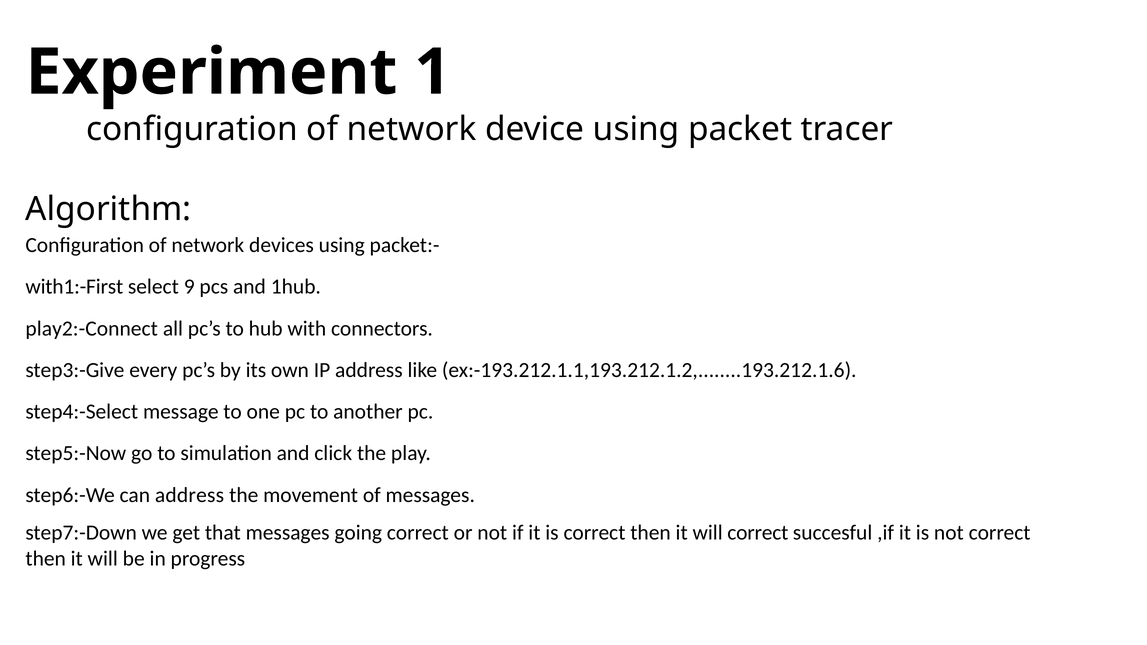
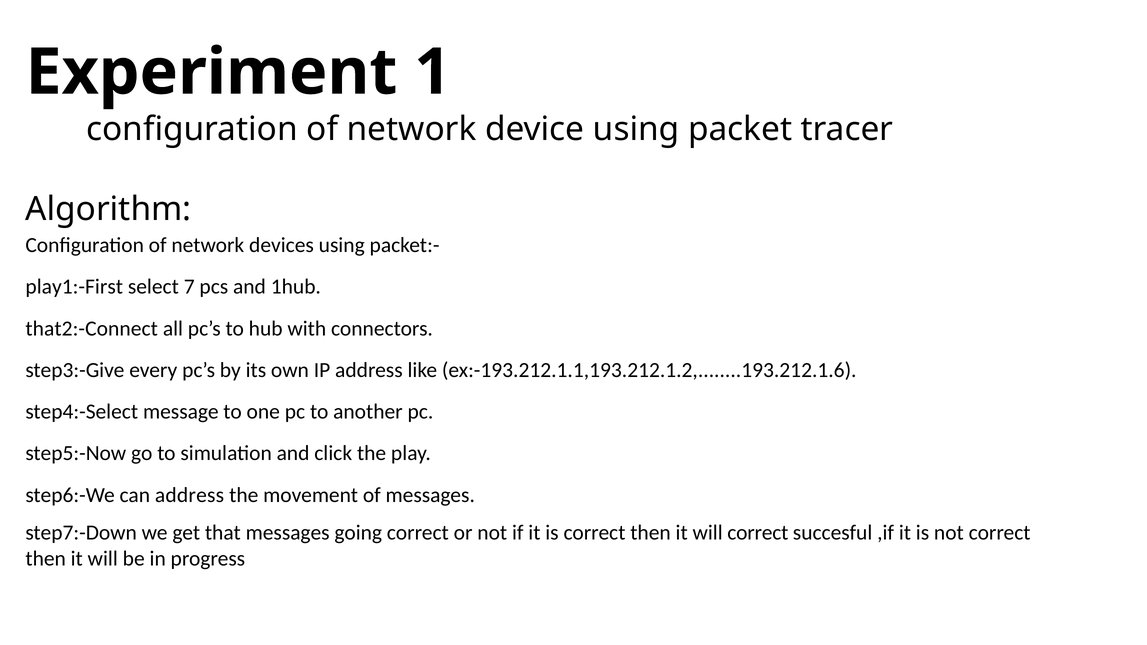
with1:-First: with1:-First -> play1:-First (74, 287)
9: 9 -> 7 (189, 287)
play2:-Connect: play2:-Connect -> that2:-Connect (92, 329)
